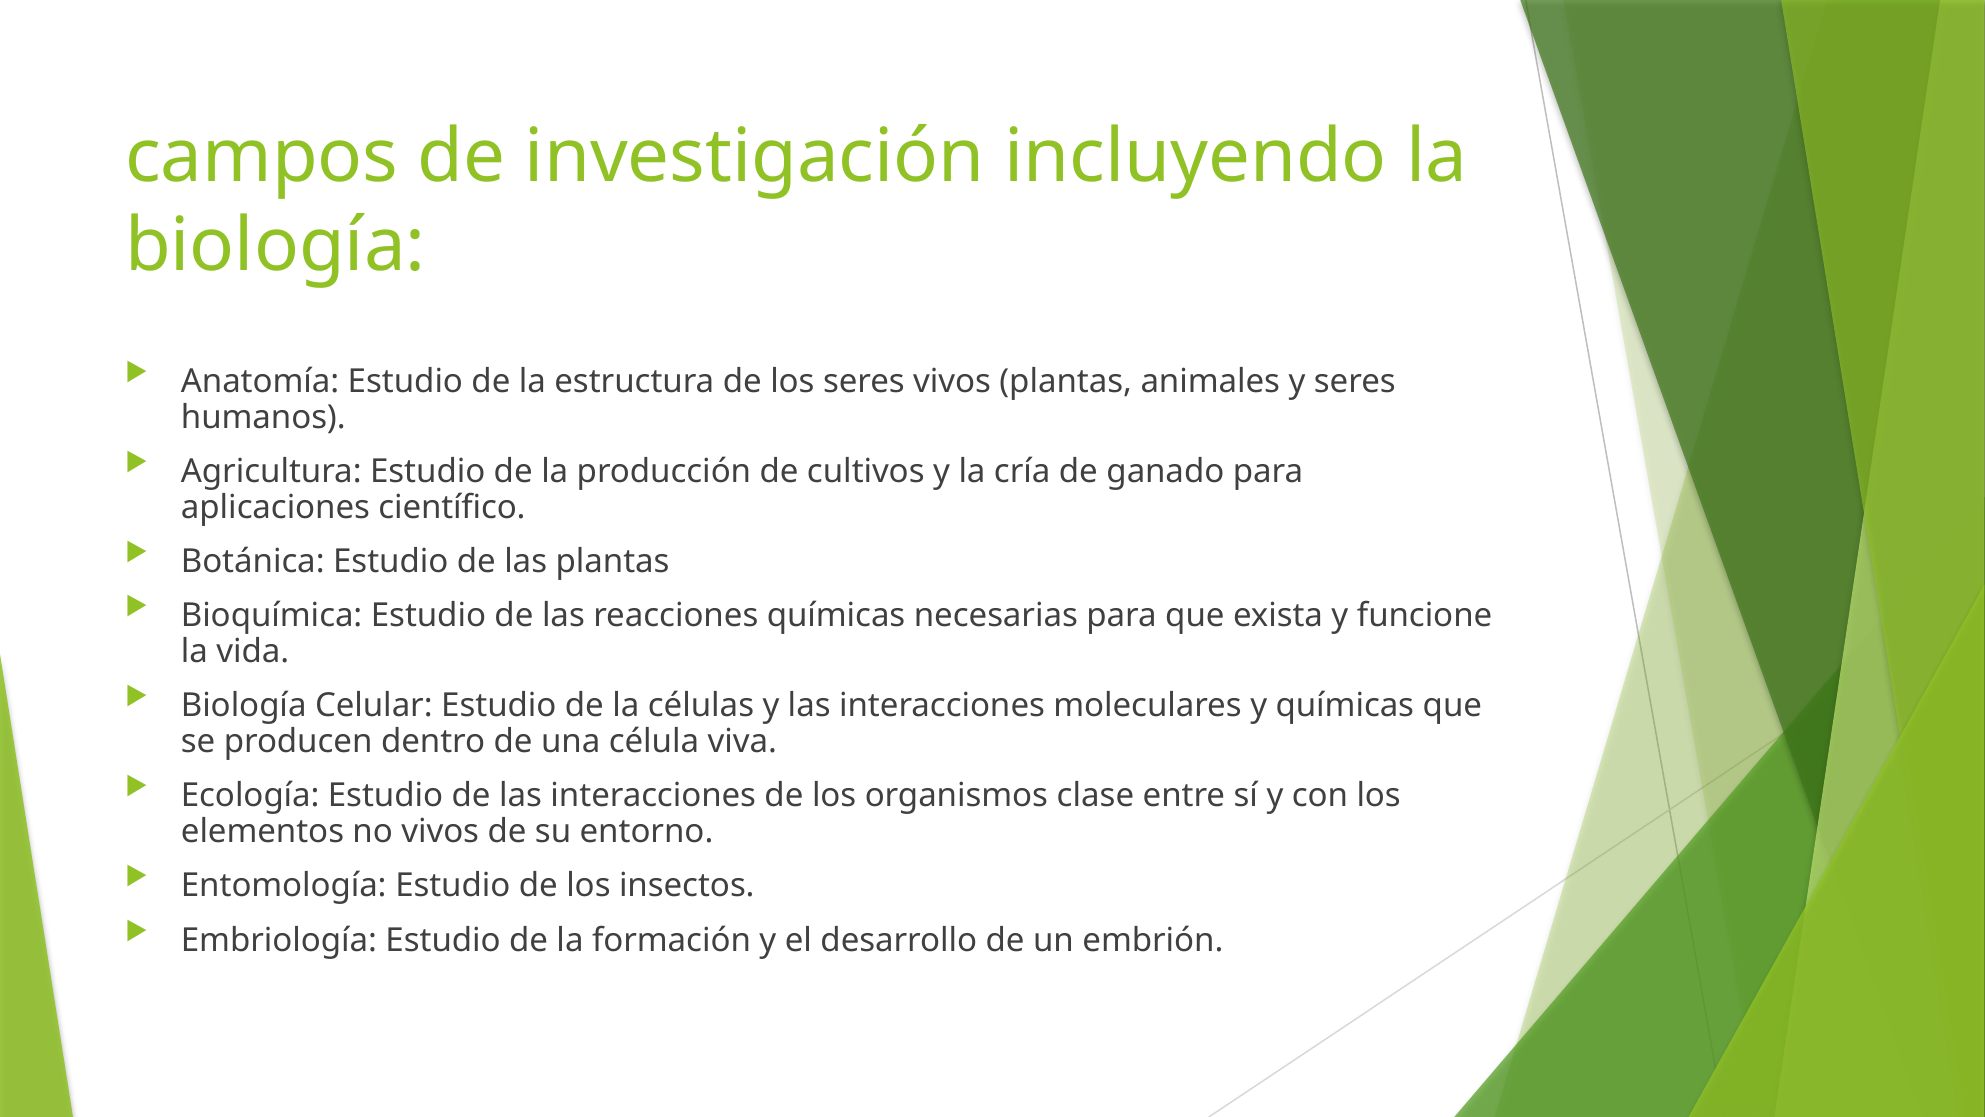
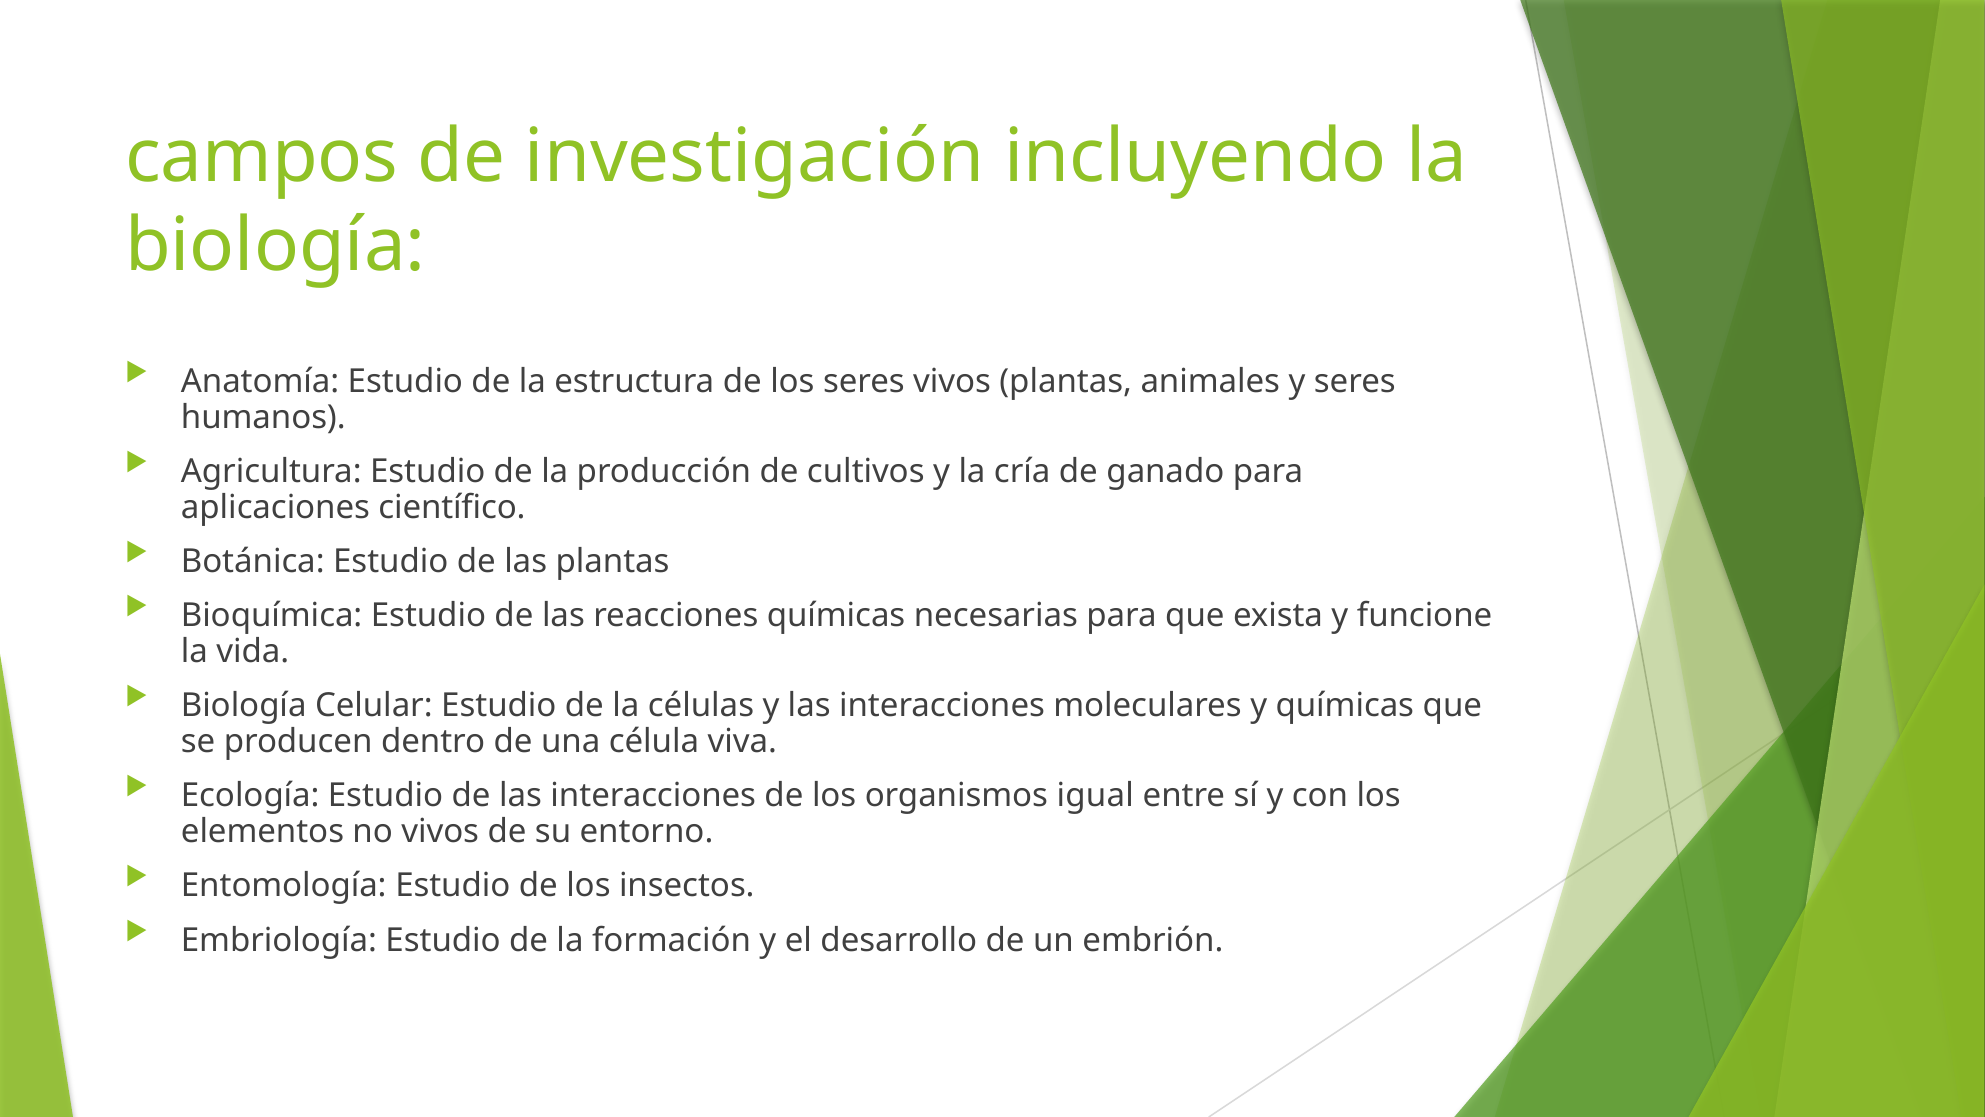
clase: clase -> igual (1095, 796)
